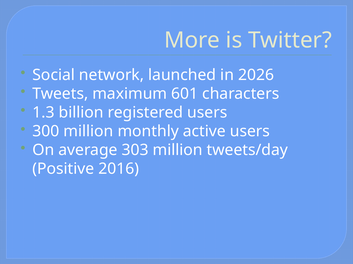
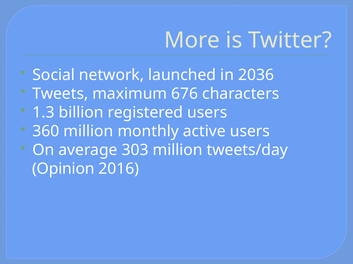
2026: 2026 -> 2036 (256, 75)
601: 601 -> 676 (185, 94)
300: 300 -> 360 (46, 132)
Positive: Positive -> Opinion (63, 169)
